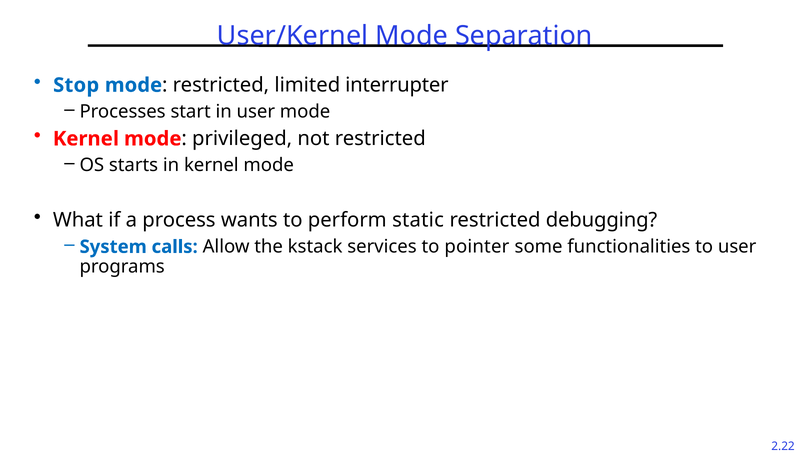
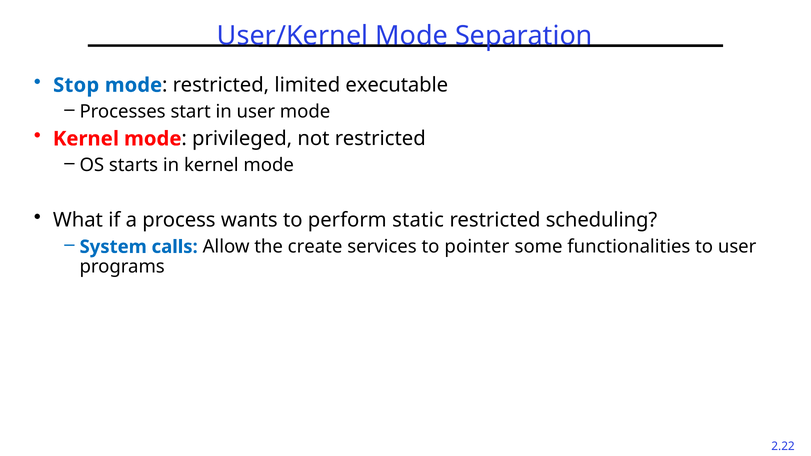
interrupter: interrupter -> executable (397, 85)
debugging: debugging -> scheduling (602, 220)
kstack: kstack -> create (315, 247)
